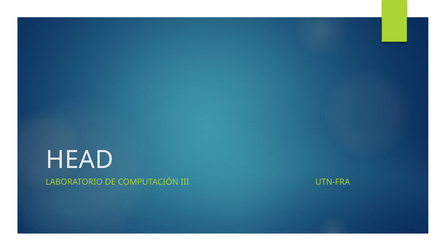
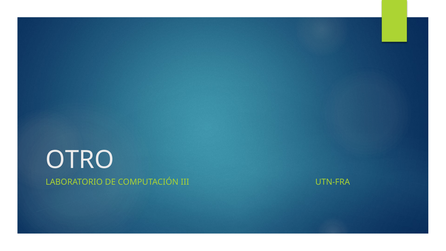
HEAD: HEAD -> OTRO (80, 160)
